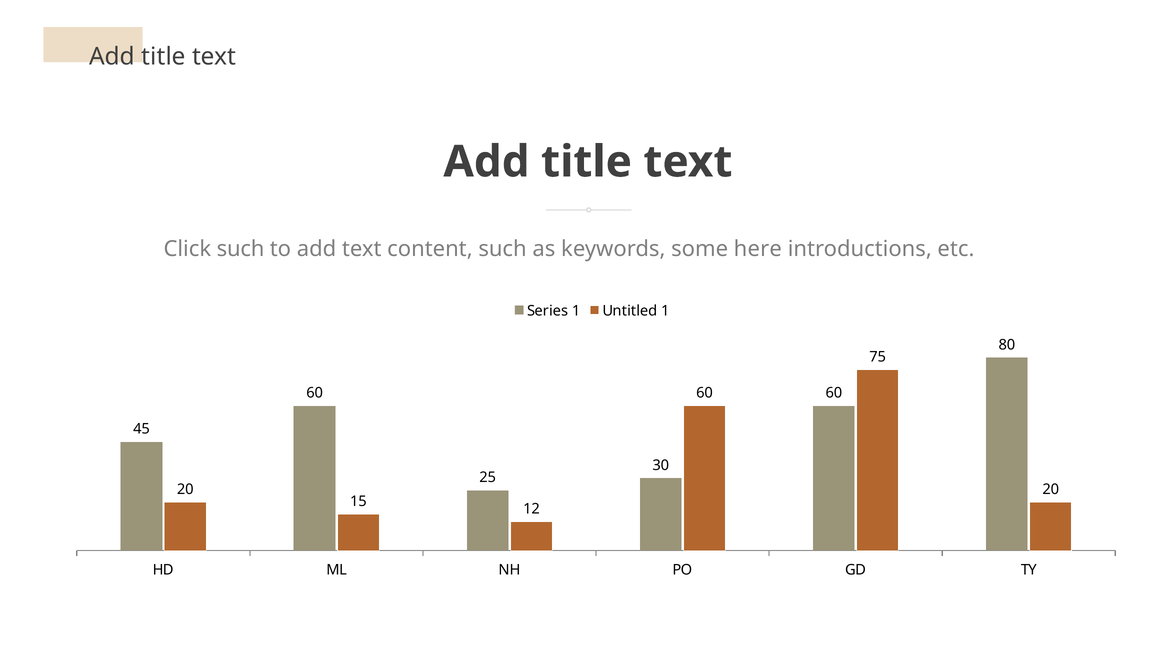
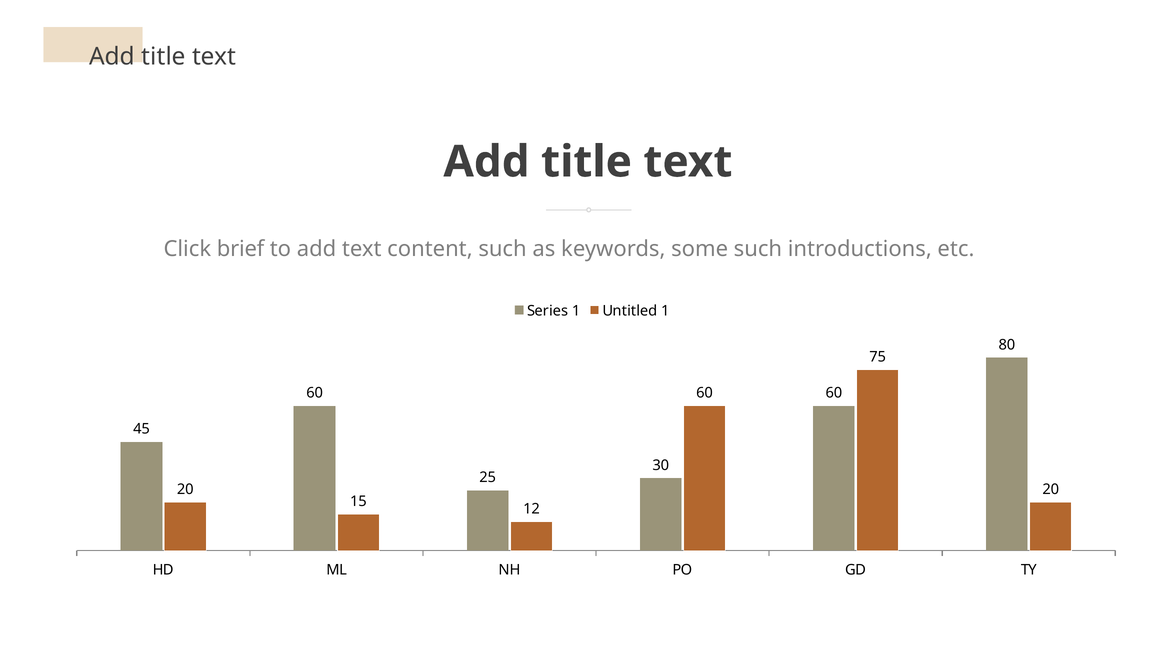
Click such: such -> brief (241, 249)
some here: here -> such (758, 249)
